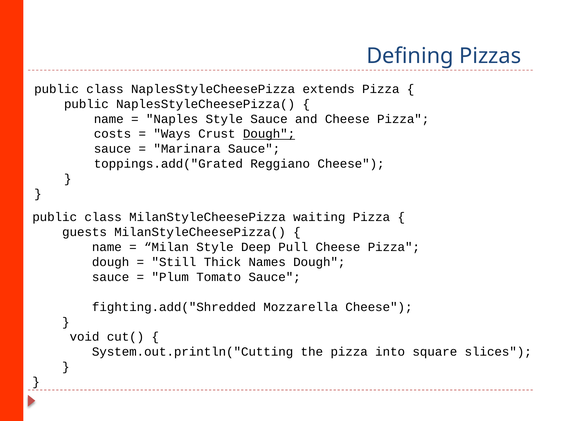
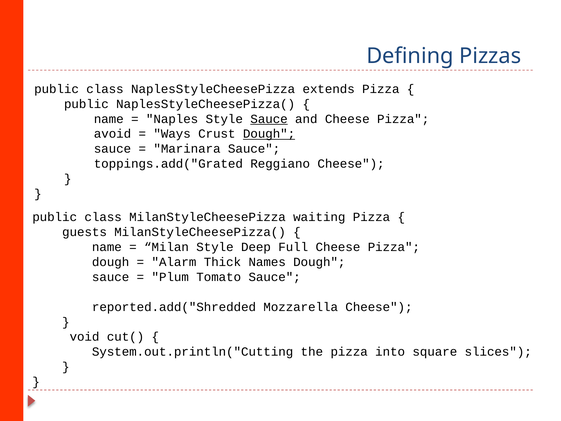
Sauce underline: none -> present (269, 119)
costs: costs -> avoid (113, 134)
Pull: Pull -> Full (293, 247)
Still: Still -> Alarm (174, 262)
fighting.add("Shredded: fighting.add("Shredded -> reported.add("Shredded (174, 307)
